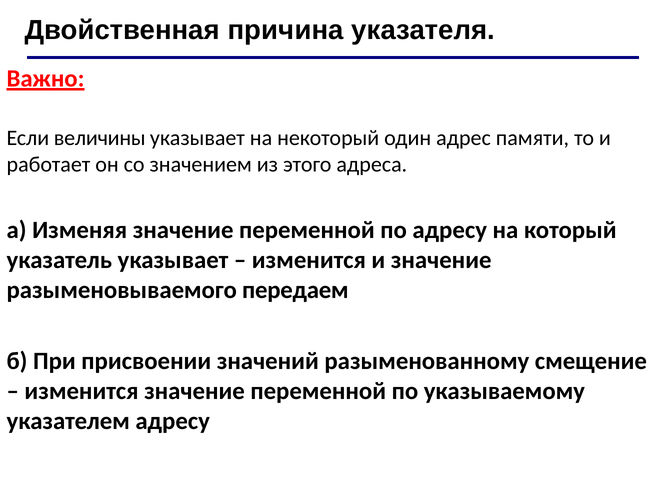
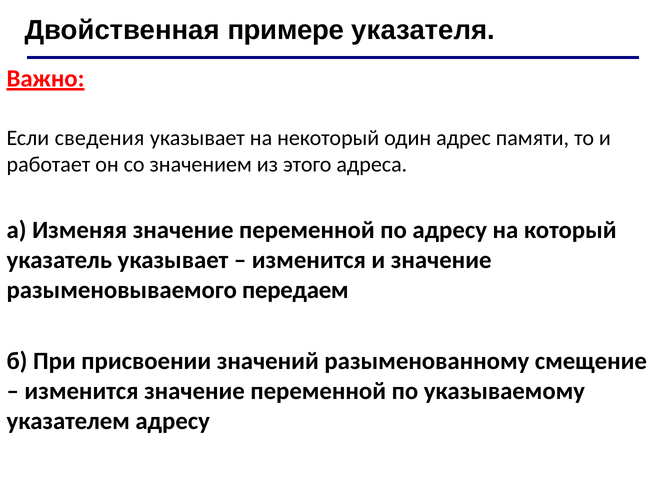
причина: причина -> примере (286, 30)
величины: величины -> сведения (100, 138)
